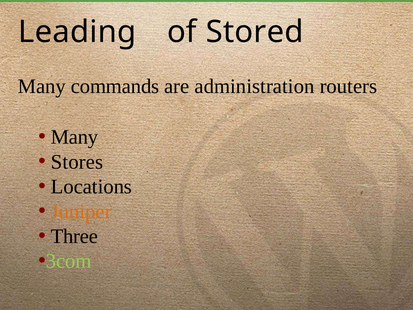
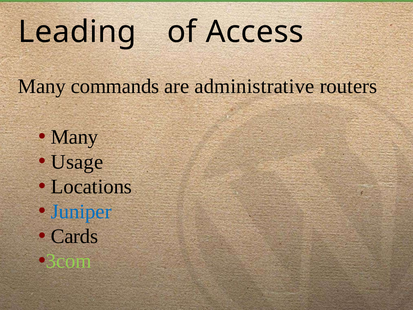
Stored: Stored -> Access (255, 32)
administration: administration -> administrative (254, 86)
Stores: Stores -> Usage (77, 162)
Juniper colour: orange -> blue (81, 211)
Three: Three -> Cards (74, 236)
